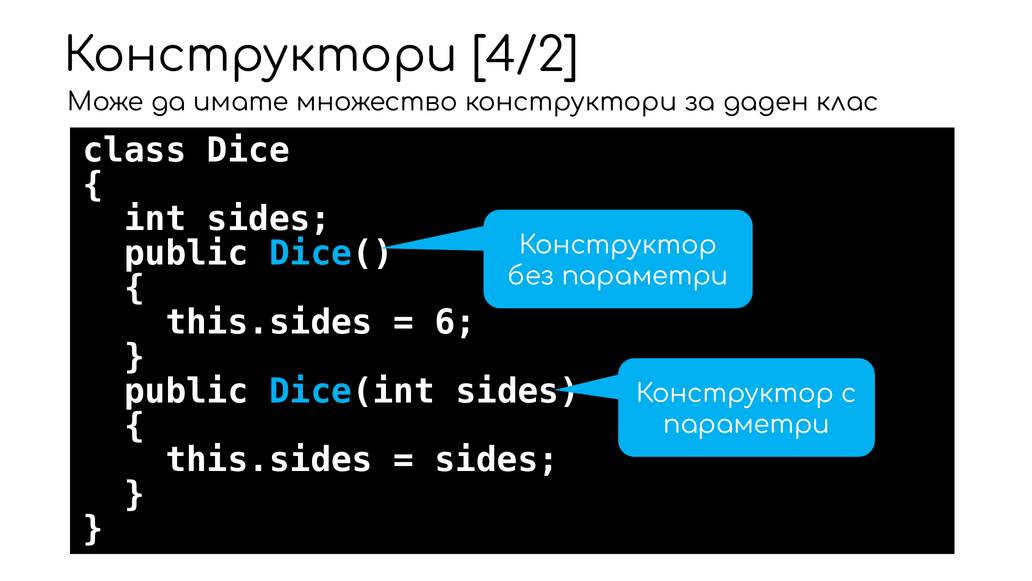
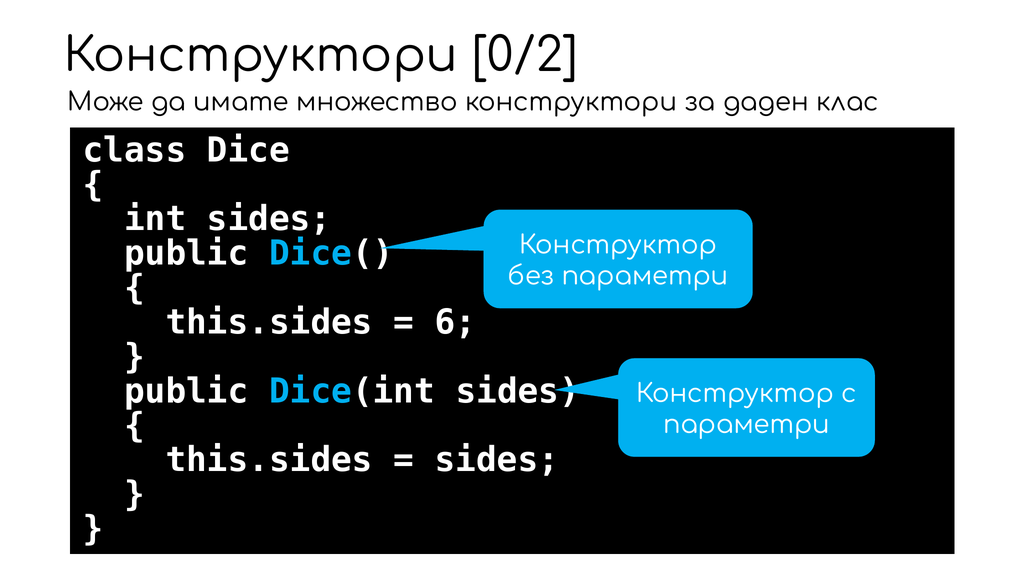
4/2: 4/2 -> 0/2 (525, 56)
